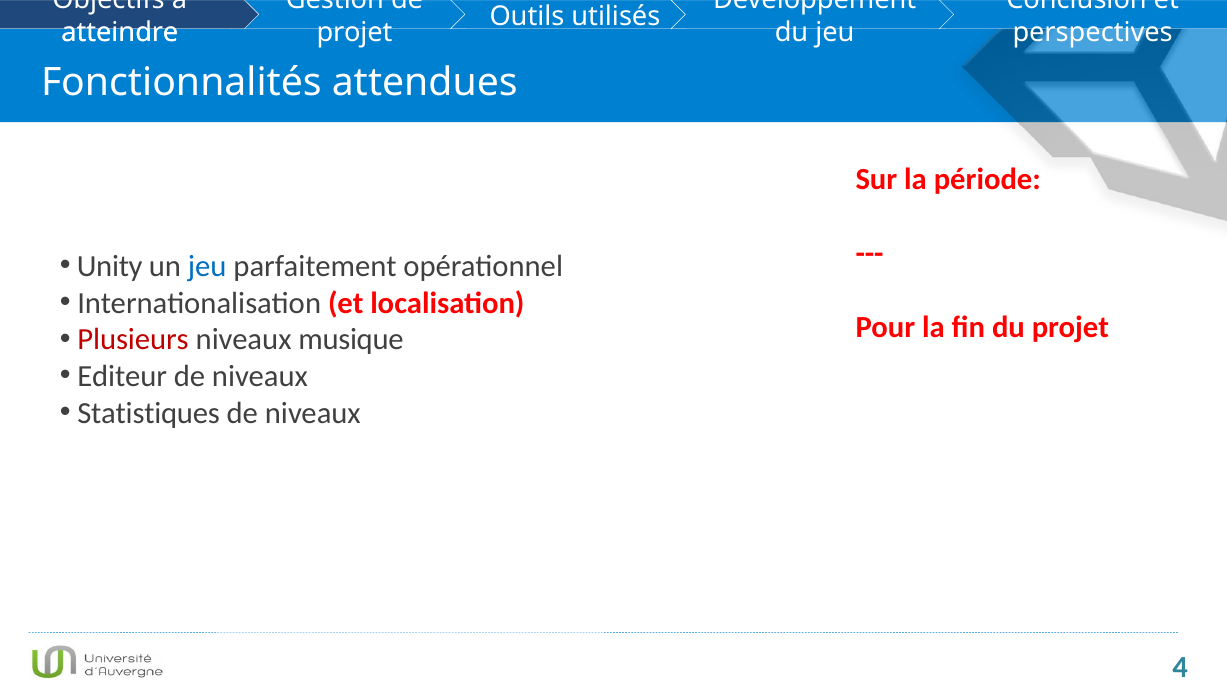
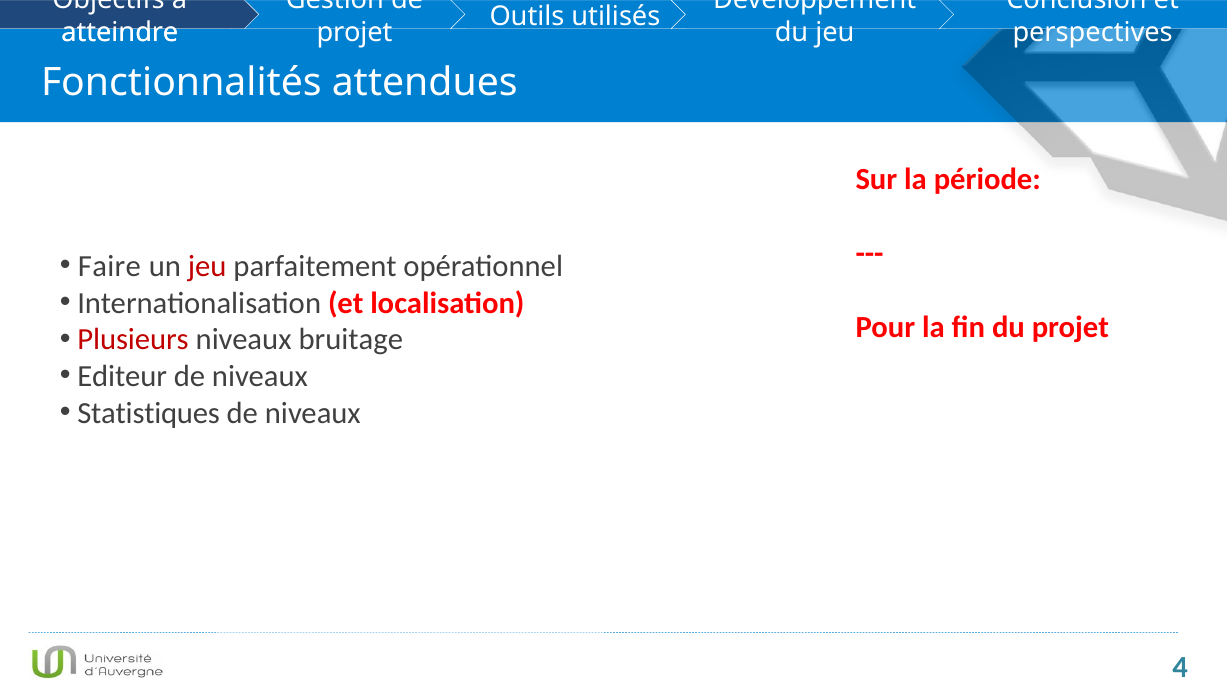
Unity: Unity -> Faire (109, 266)
jeu colour: blue -> red (207, 266)
musique: musique -> bruitage (351, 340)
